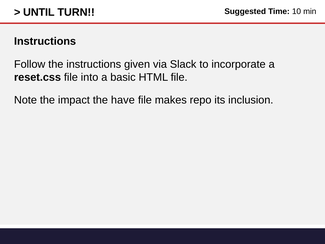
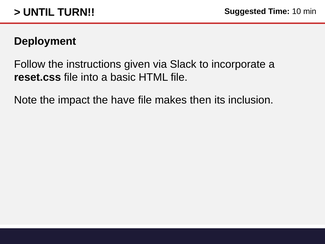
Instructions: Instructions -> Deployment (45, 41)
repo: repo -> then (201, 100)
